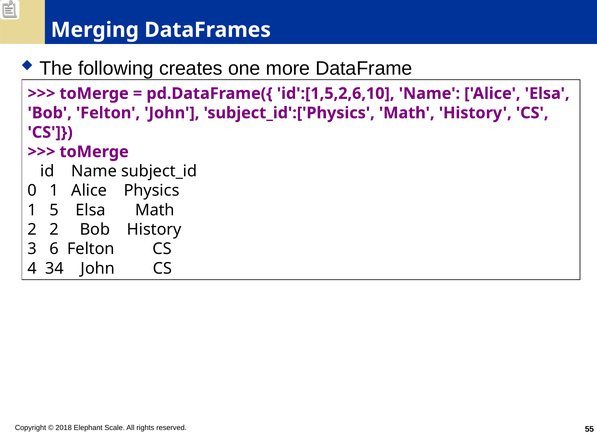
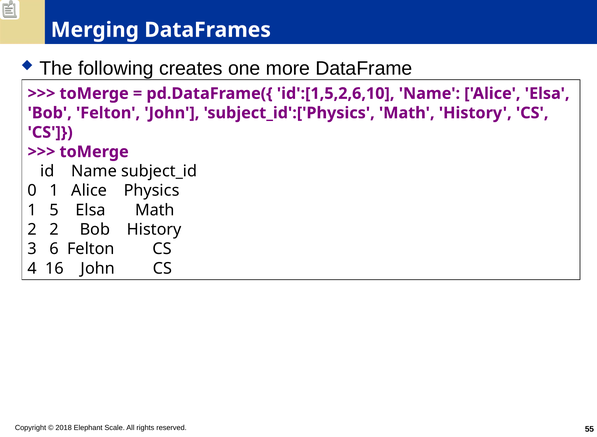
34: 34 -> 16 (54, 268)
